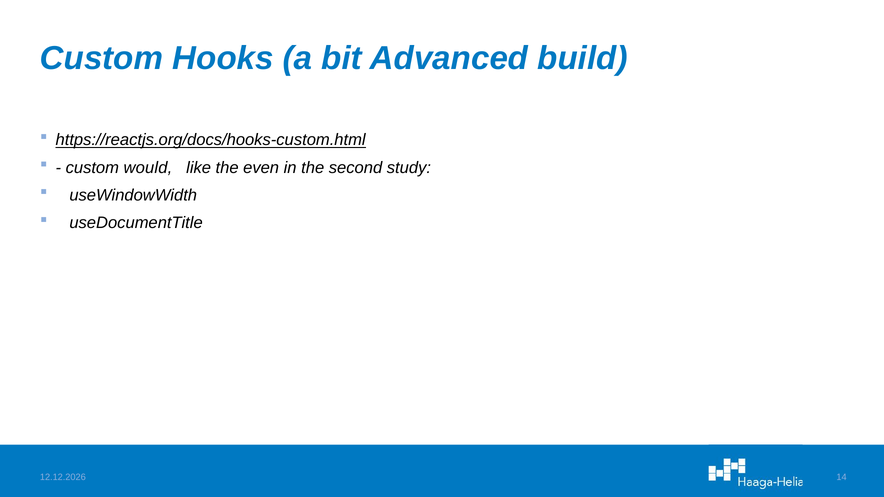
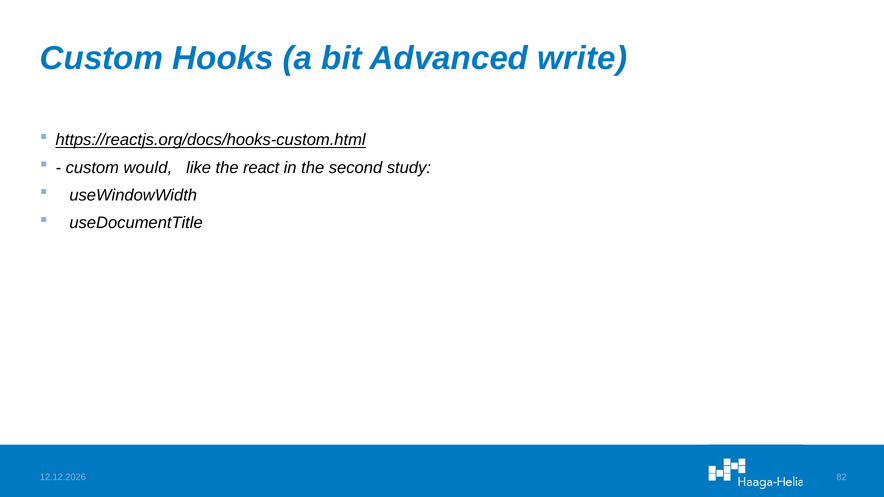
build: build -> write (582, 58)
even: even -> react (261, 168)
14: 14 -> 82 (842, 477)
